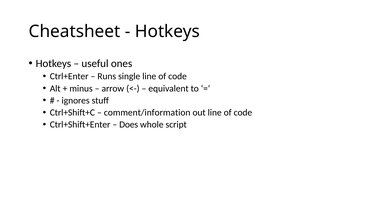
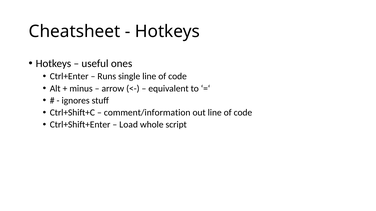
Does: Does -> Load (129, 125)
